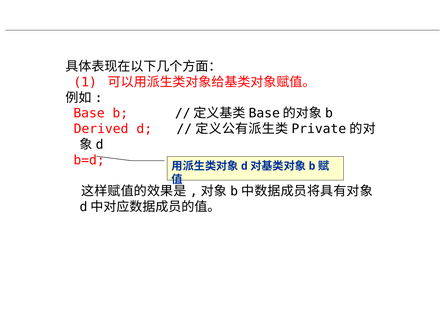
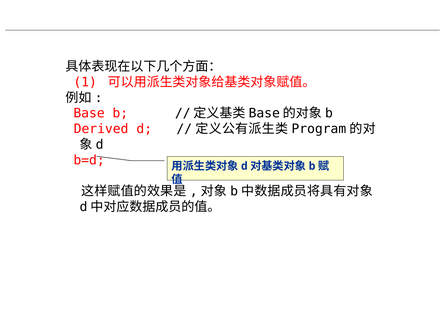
Private: Private -> Program (319, 129)
